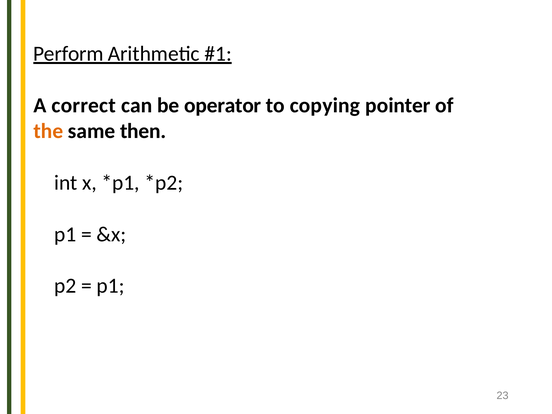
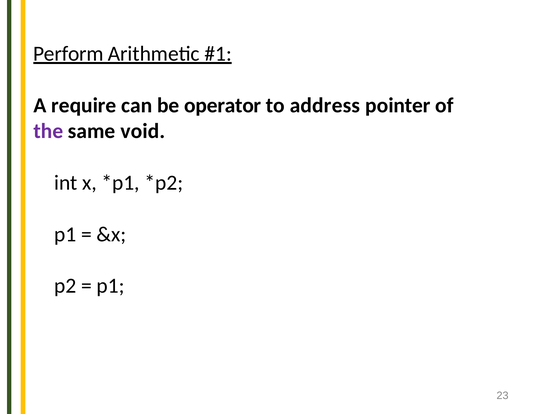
correct: correct -> require (84, 105)
copying: copying -> address (325, 105)
the colour: orange -> purple (48, 131)
then: then -> void (143, 131)
